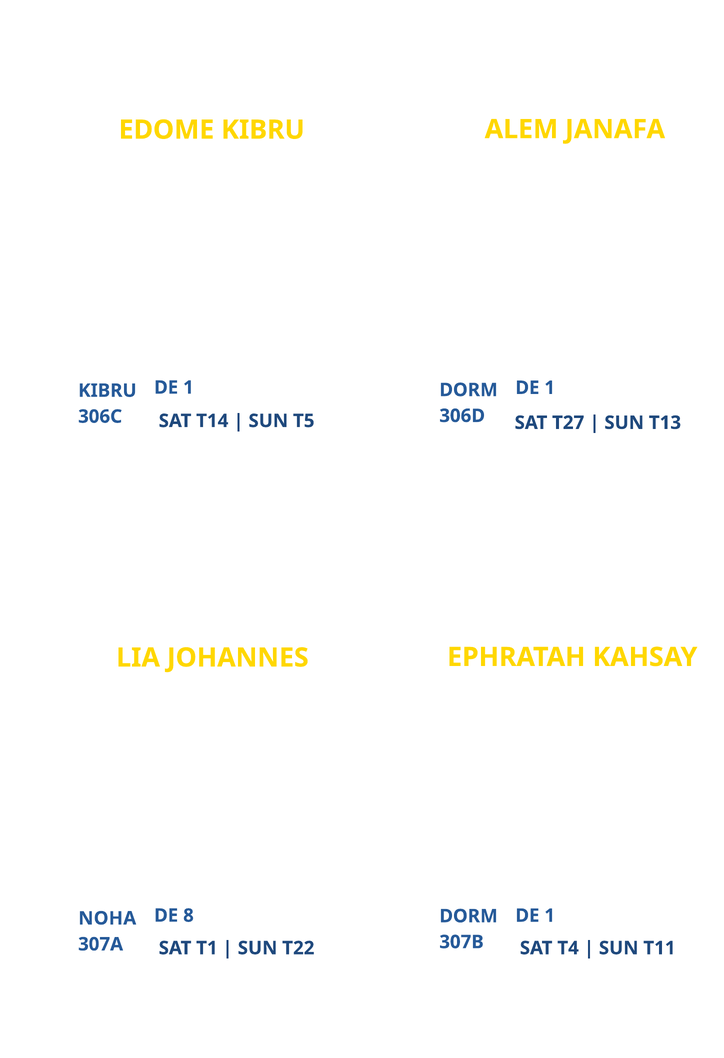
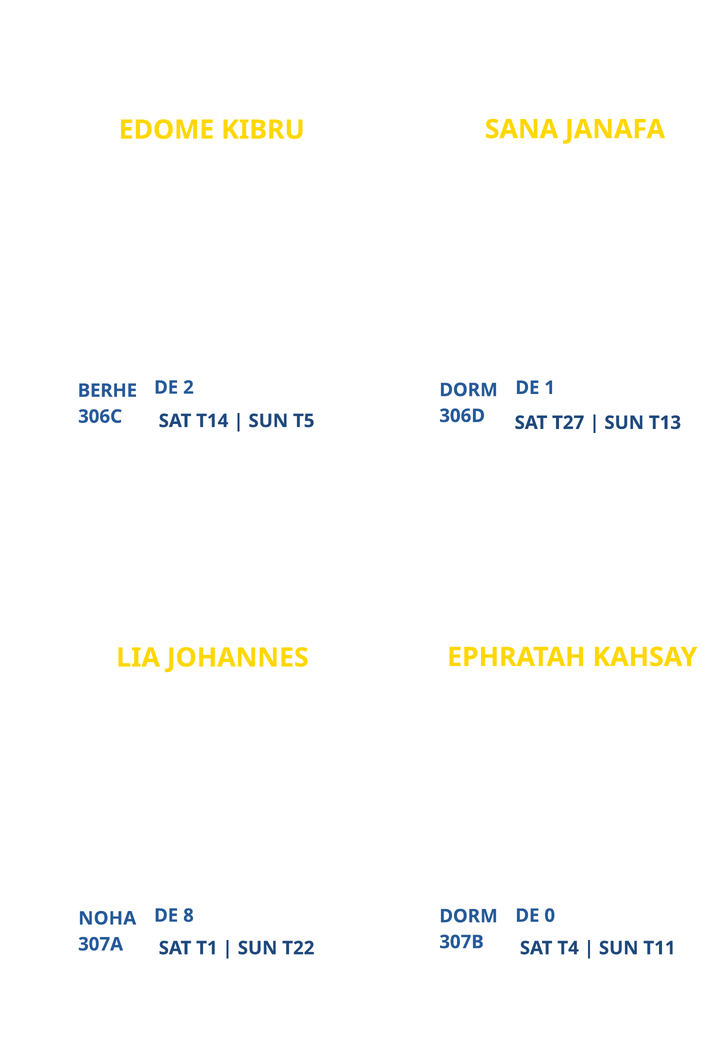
ALEM: ALEM -> SANA (521, 129)
1: 1 -> 2 (188, 387)
KIBRU: KIBRU -> BERHE (107, 390)
8 DE 1: 1 -> 0 (550, 915)
